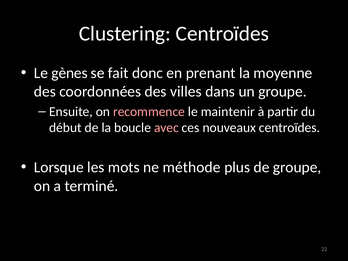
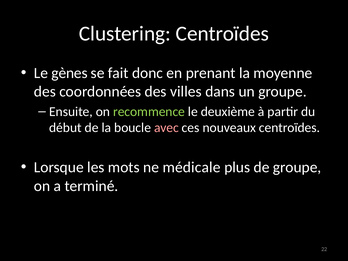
recommence colour: pink -> light green (149, 112)
maintenir: maintenir -> deuxième (228, 112)
méthode: méthode -> médicale (192, 167)
